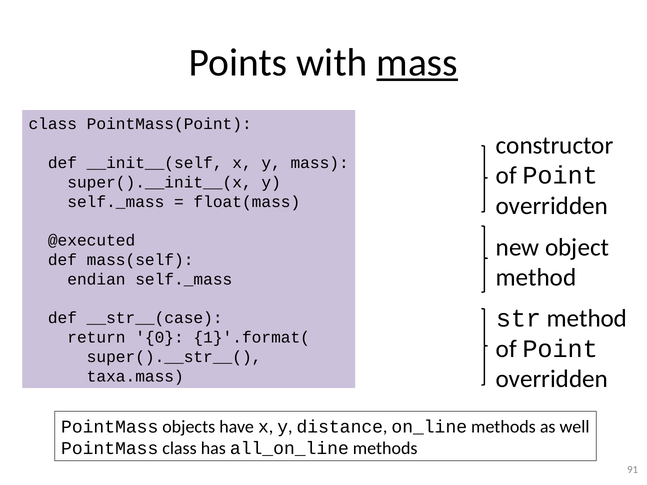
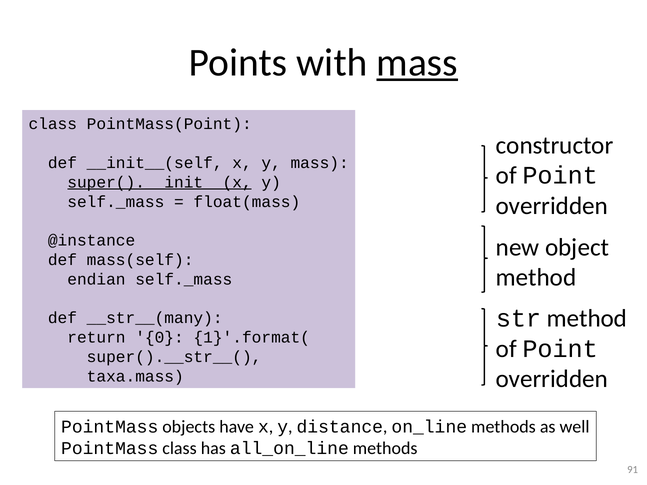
super().__init__(x underline: none -> present (160, 182)
@executed: @executed -> @instance (92, 241)
__str__(case: __str__(case -> __str__(many (155, 318)
